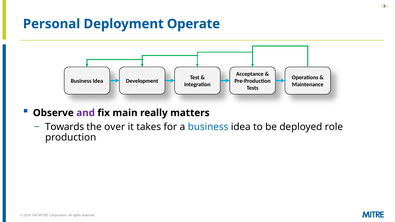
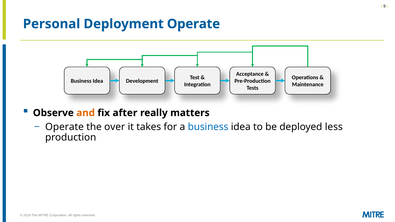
and colour: purple -> orange (86, 113)
main: main -> after (125, 113)
Towards: Towards -> Operate (64, 127)
role: role -> less (334, 127)
